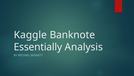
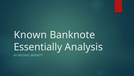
Kaggle: Kaggle -> Known (30, 35)
